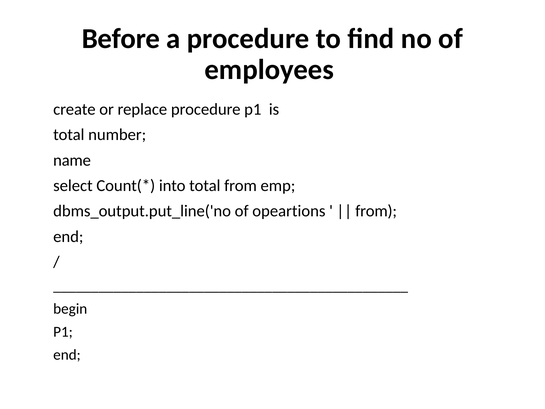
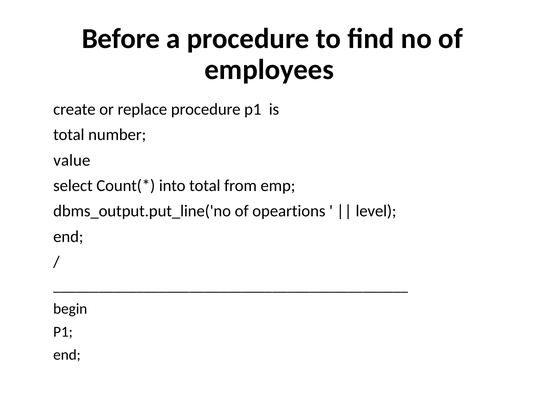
name: name -> value (72, 160)
from: from -> level (376, 211)
